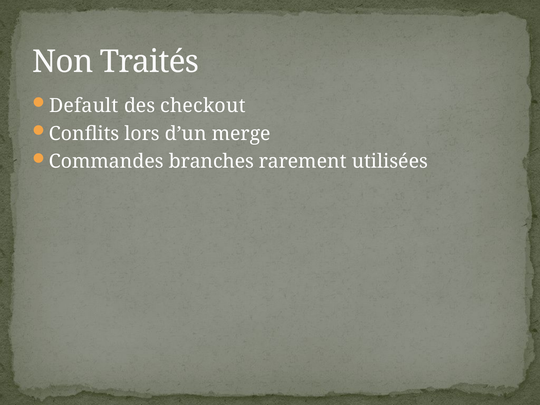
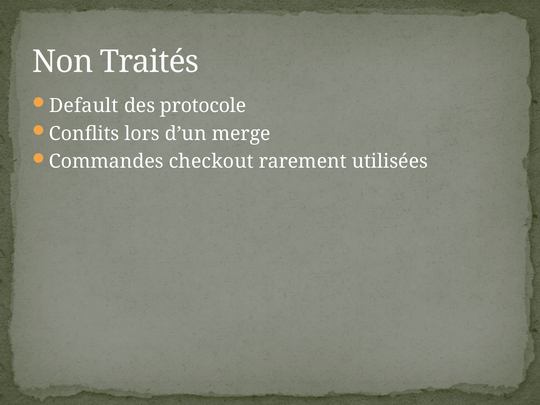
checkout: checkout -> protocole (203, 106)
branches: branches -> checkout (211, 161)
